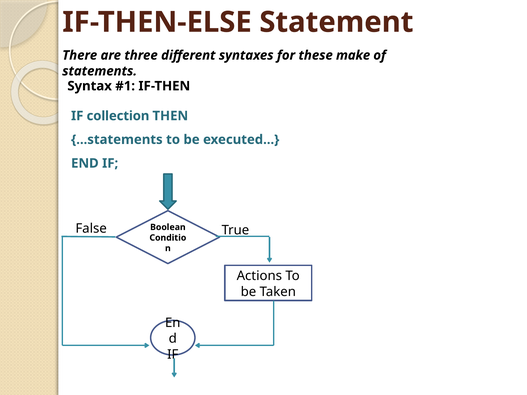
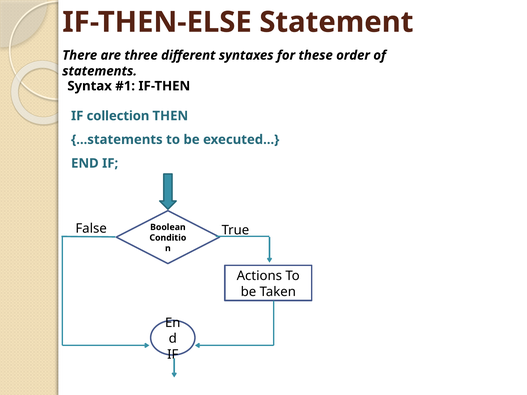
make: make -> order (353, 55)
